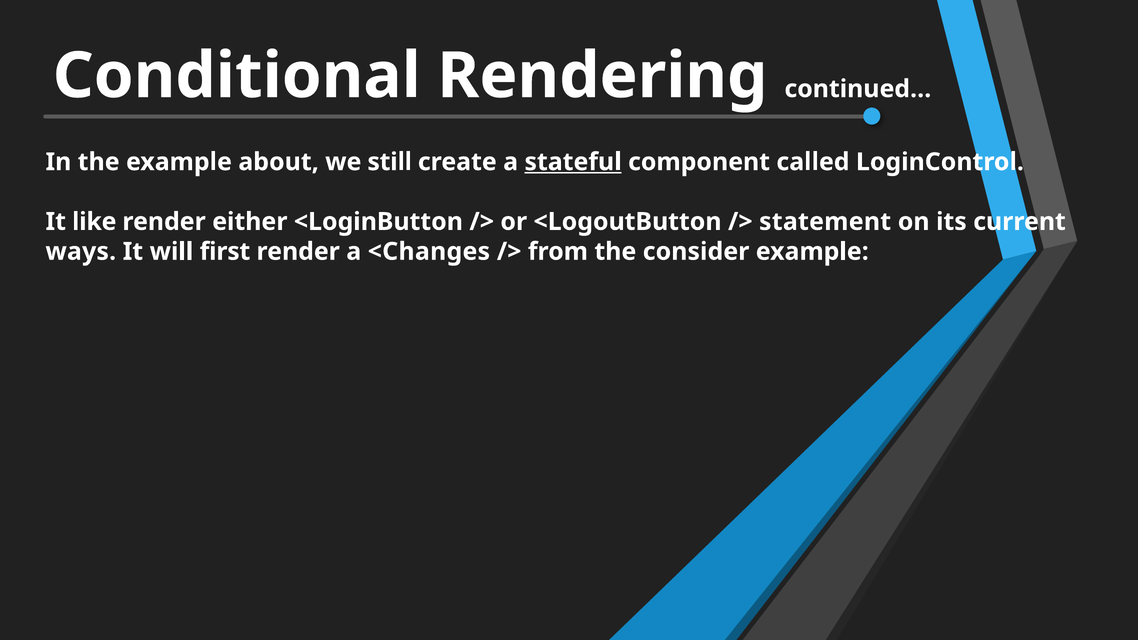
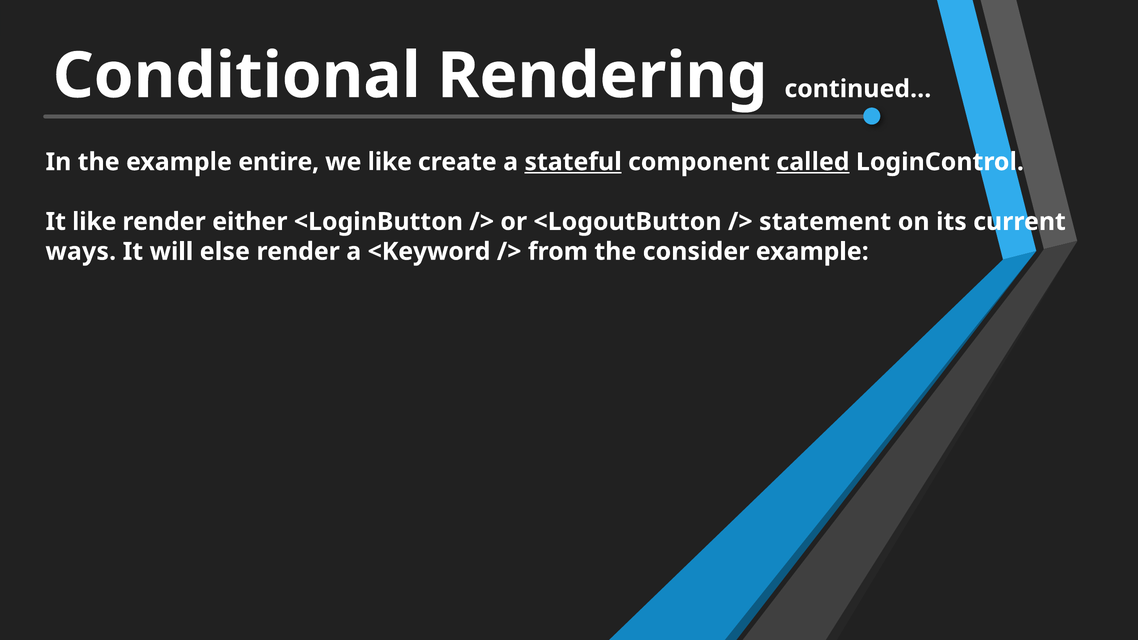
about: about -> entire (279, 162)
we still: still -> like (390, 162)
called underline: none -> present (813, 162)
first: first -> else (225, 252)
<Changes: <Changes -> <Keyword (429, 252)
